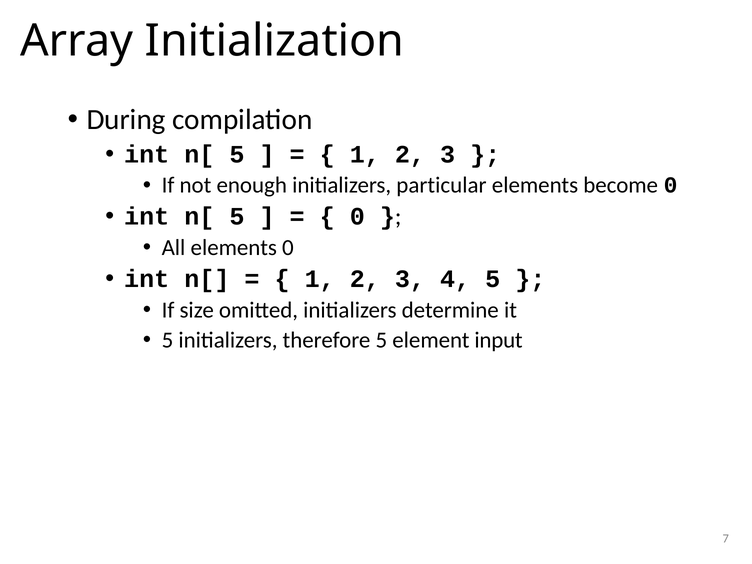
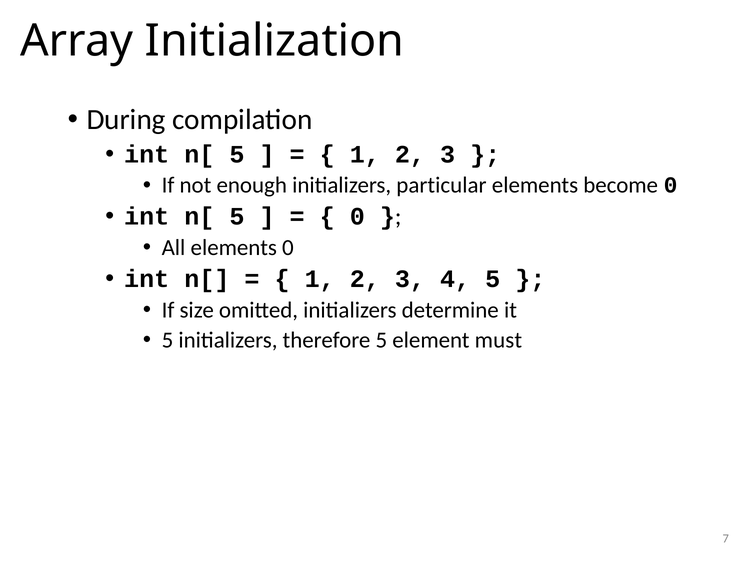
input: input -> must (498, 340)
